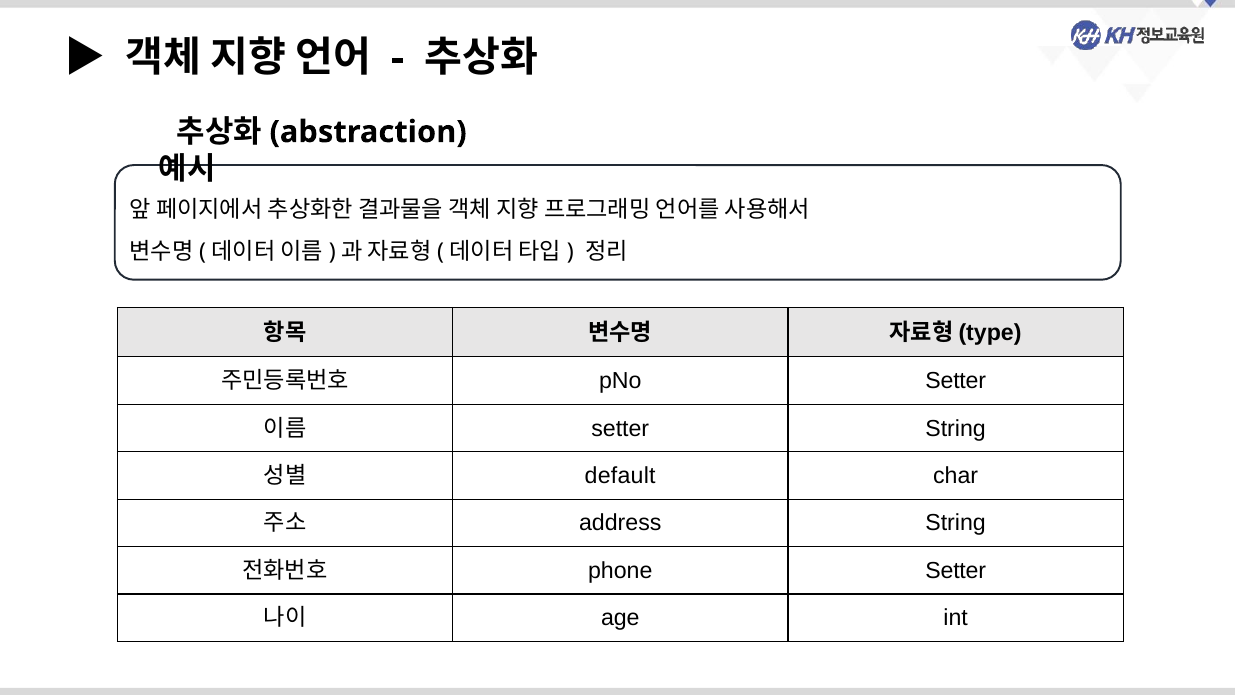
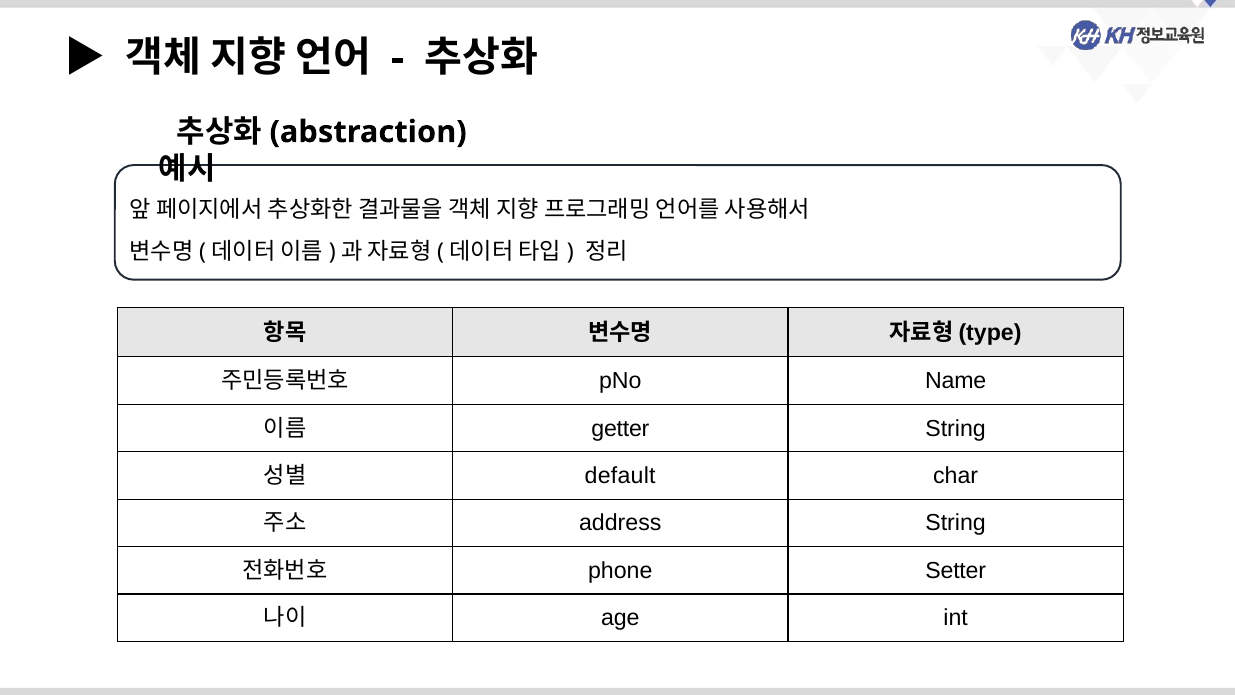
pNo Setter: Setter -> Name (956, 381)
setter: setter -> getter (620, 428)
